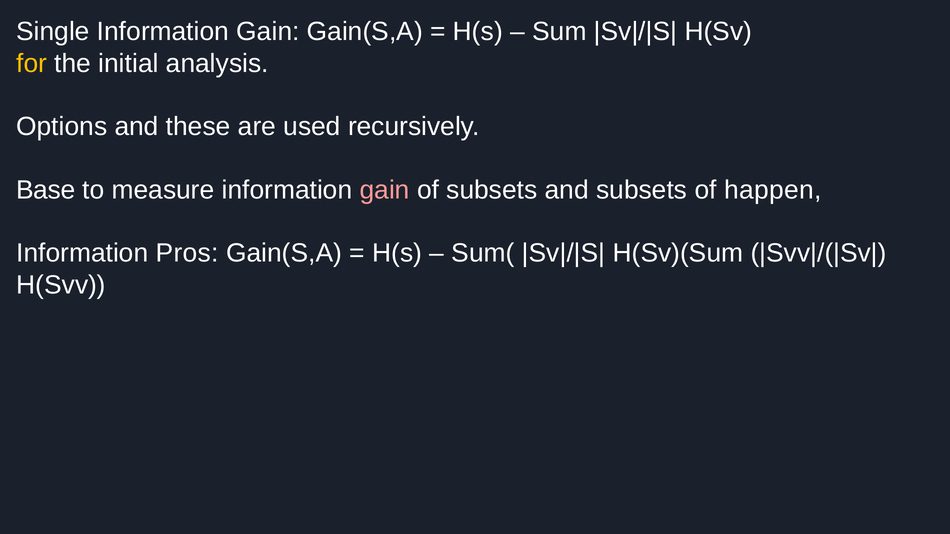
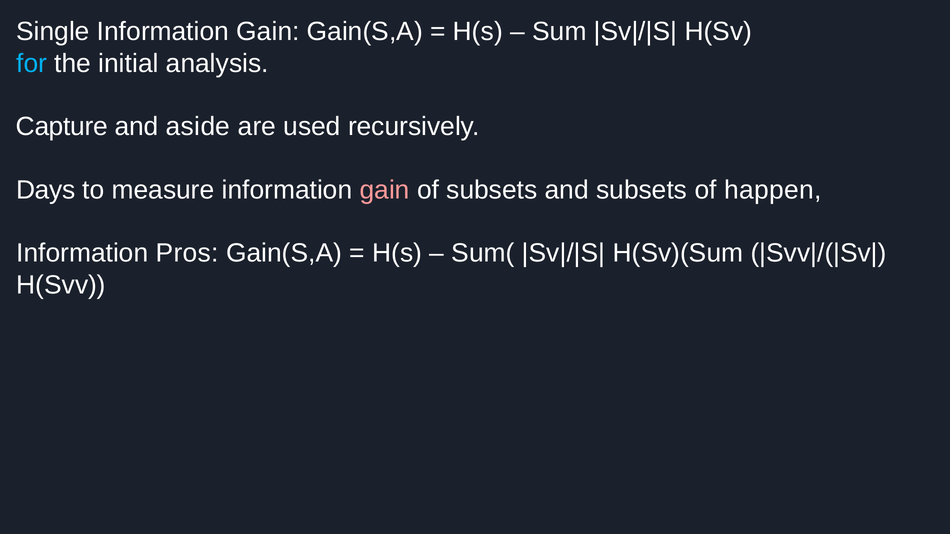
for colour: yellow -> light blue (32, 63)
Options: Options -> Capture (62, 127)
these: these -> aside (198, 127)
Base: Base -> Days (46, 190)
